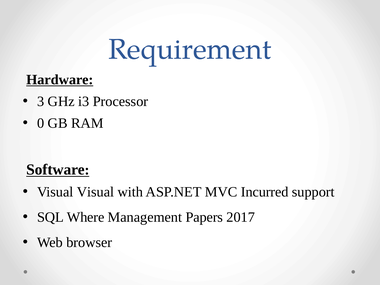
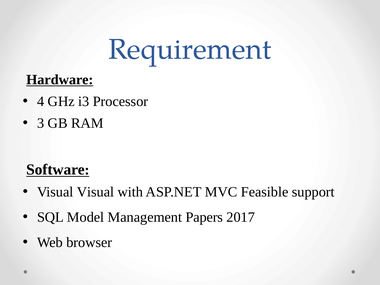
3: 3 -> 4 (41, 101)
0: 0 -> 3 (41, 123)
Incurred: Incurred -> Feasible (265, 192)
Where: Where -> Model (86, 217)
